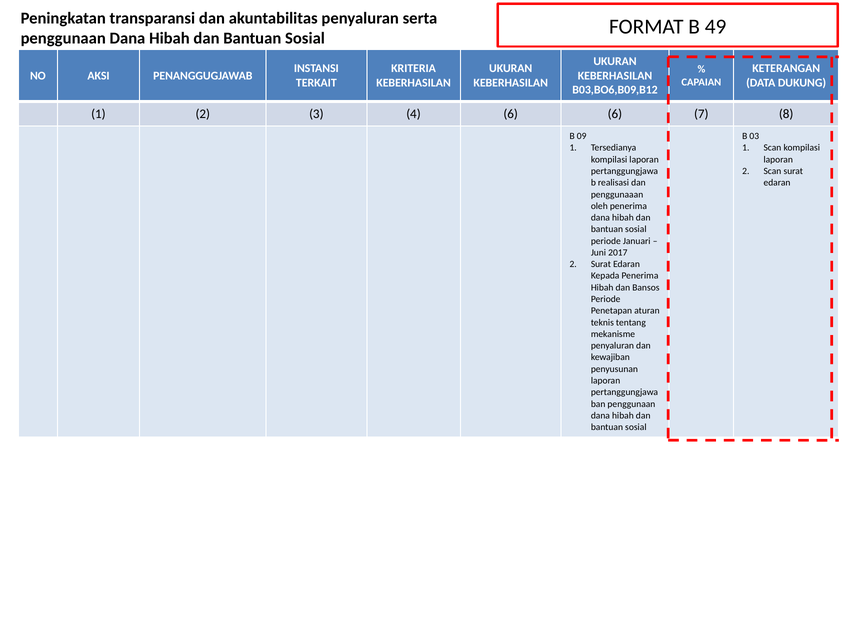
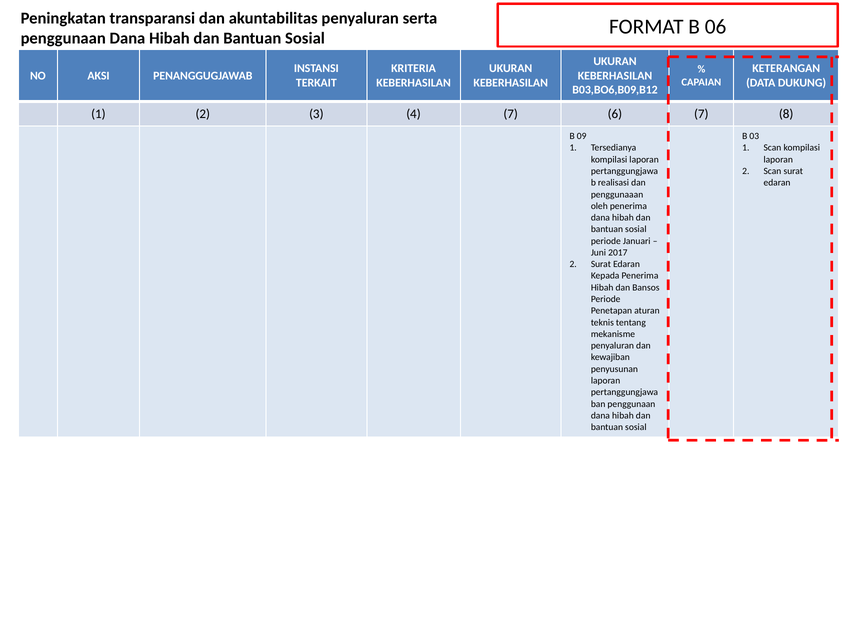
49: 49 -> 06 (716, 27)
4 6: 6 -> 7 (511, 114)
